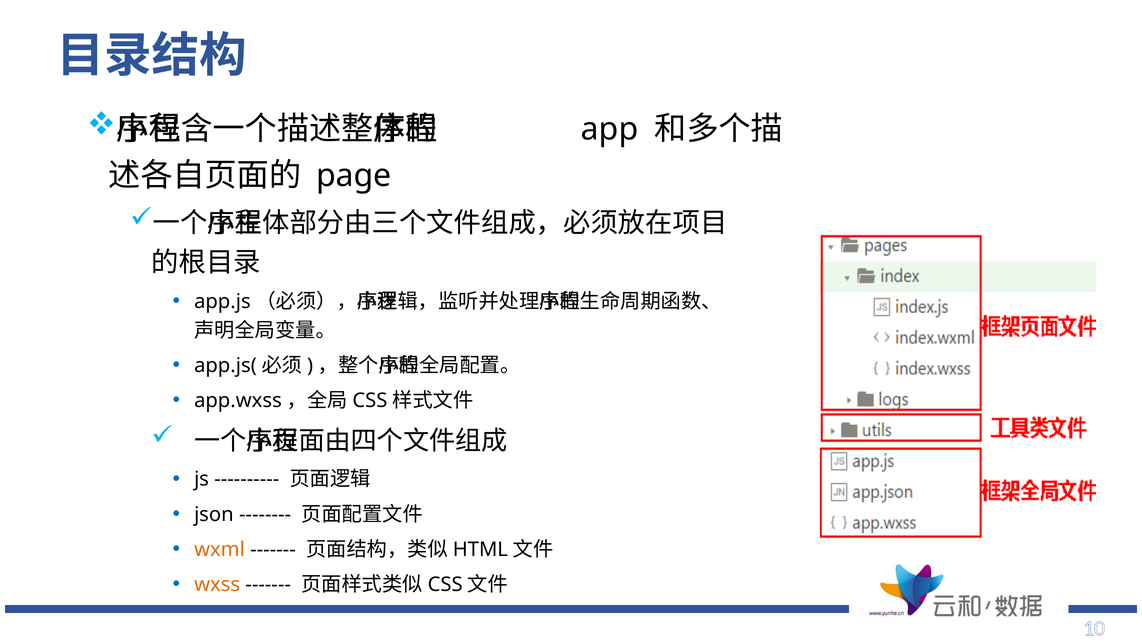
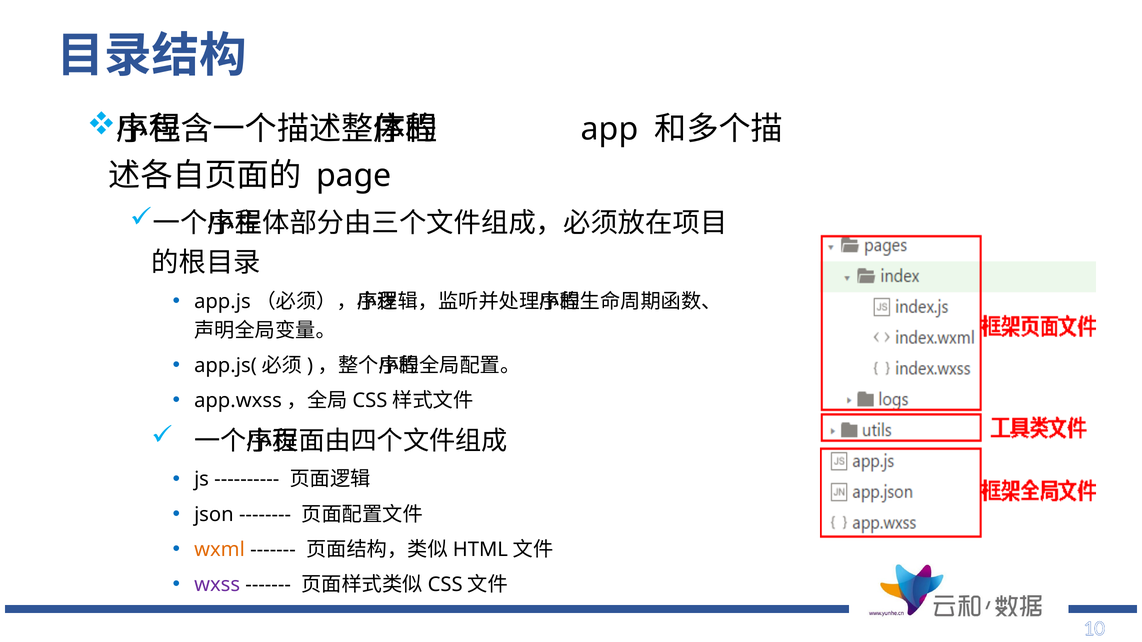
wxss colour: orange -> purple (217, 585)
